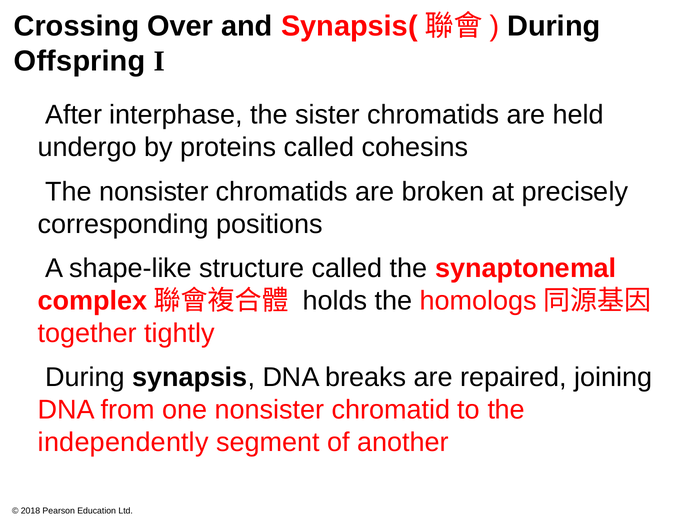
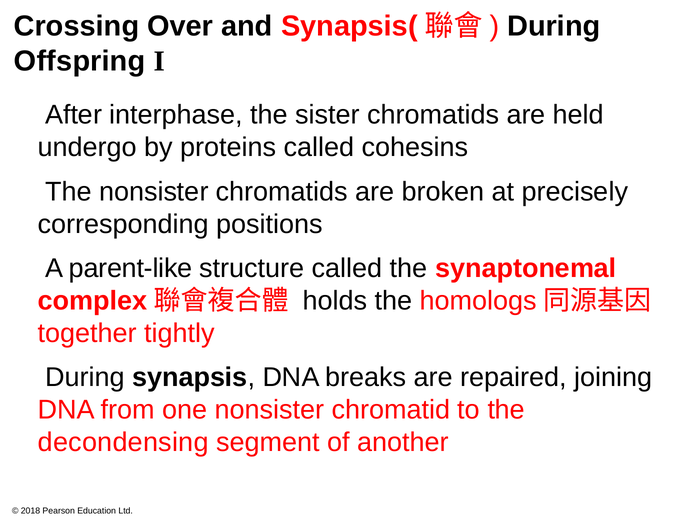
shape-like: shape-like -> parent-like (131, 268)
independently: independently -> decondensing (123, 442)
